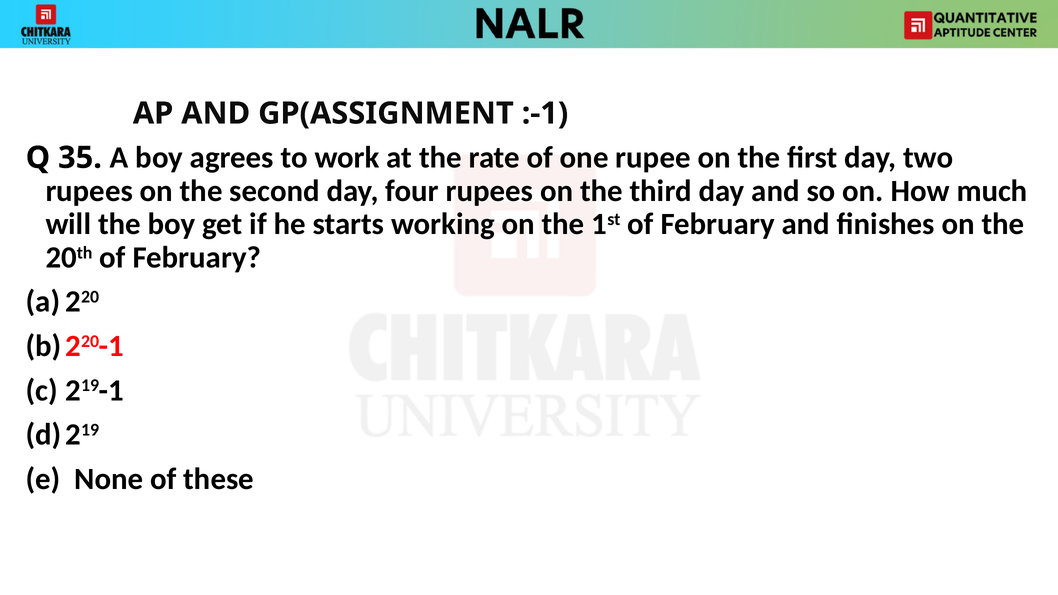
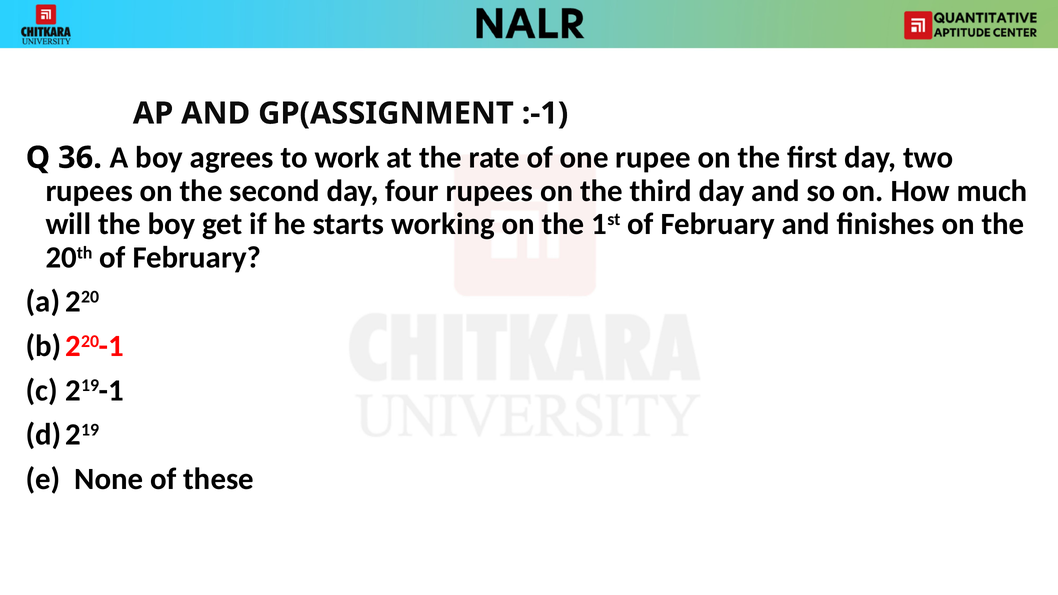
35: 35 -> 36 (80, 158)
